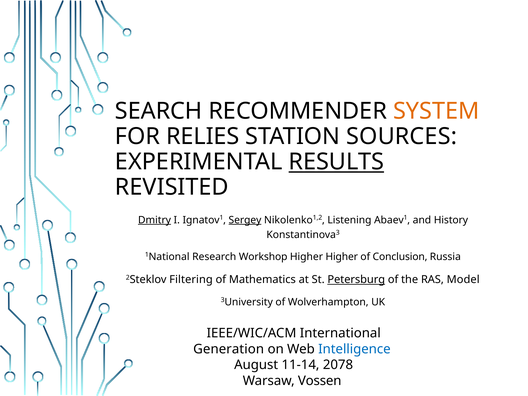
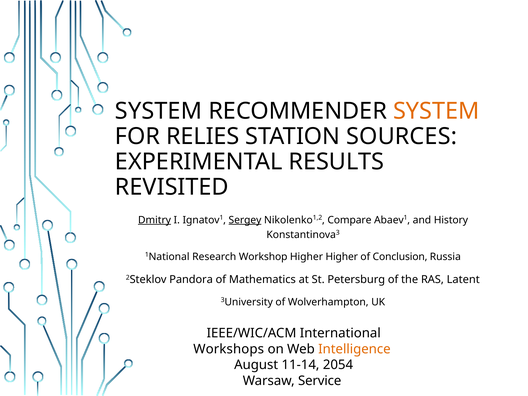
SEARCH: SEARCH -> SYSTEM (159, 111)
RESULTS underline: present -> none (336, 162)
Listening: Listening -> Compare (349, 220)
Filtering: Filtering -> Pandora (191, 280)
Petersburg underline: present -> none (356, 280)
Model: Model -> Latent (463, 280)
Generation: Generation -> Workshops (229, 349)
Intelligence colour: blue -> orange (354, 349)
2078: 2078 -> 2054 (338, 365)
Vossen: Vossen -> Service (320, 381)
